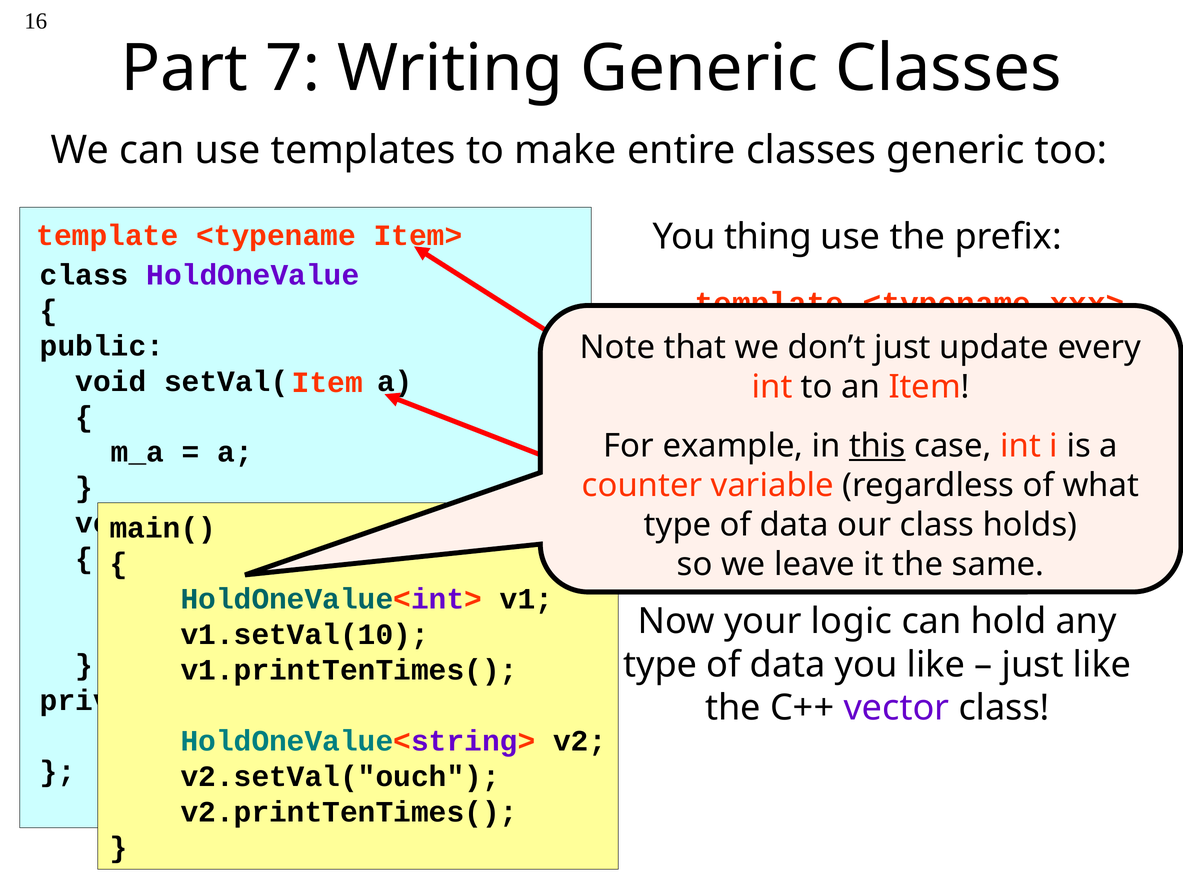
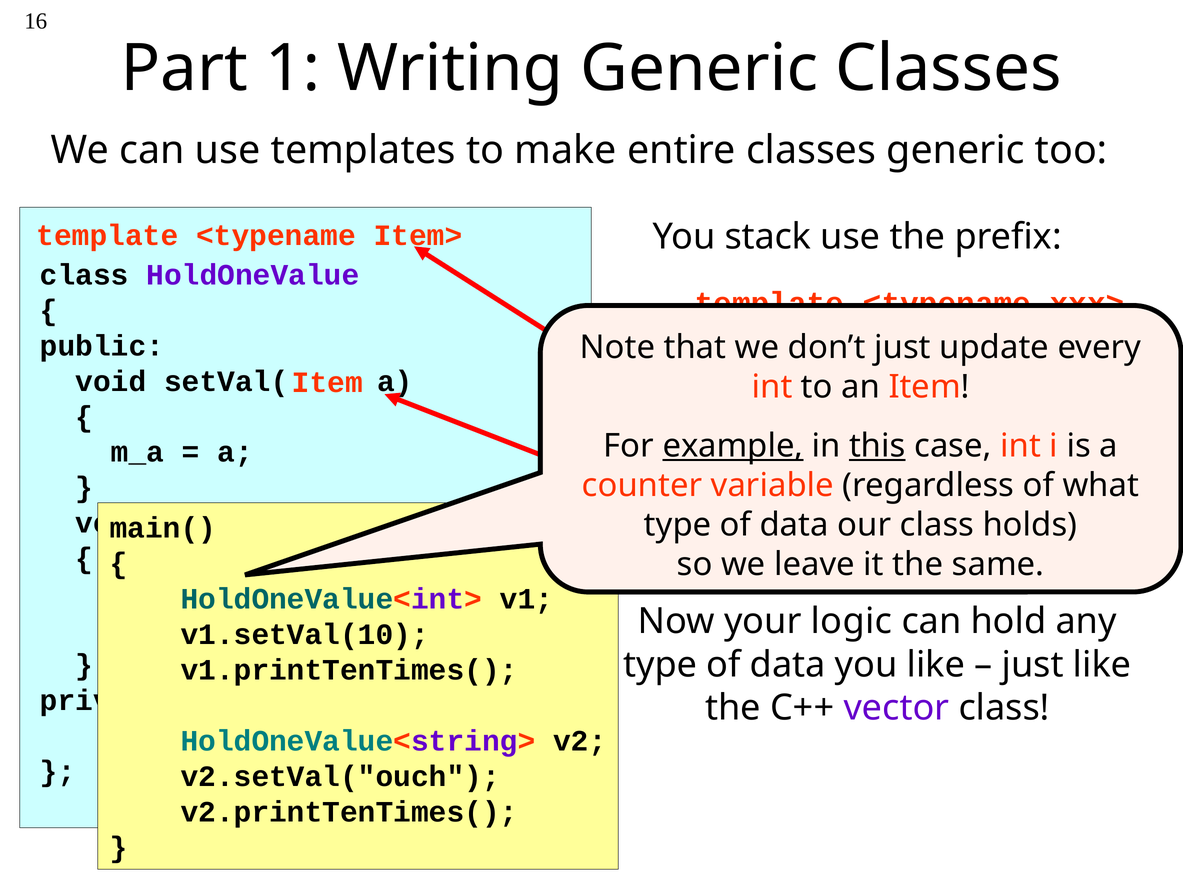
7: 7 -> 1 (293, 69)
thing: thing -> stack (768, 237)
example underline: none -> present (733, 446)
